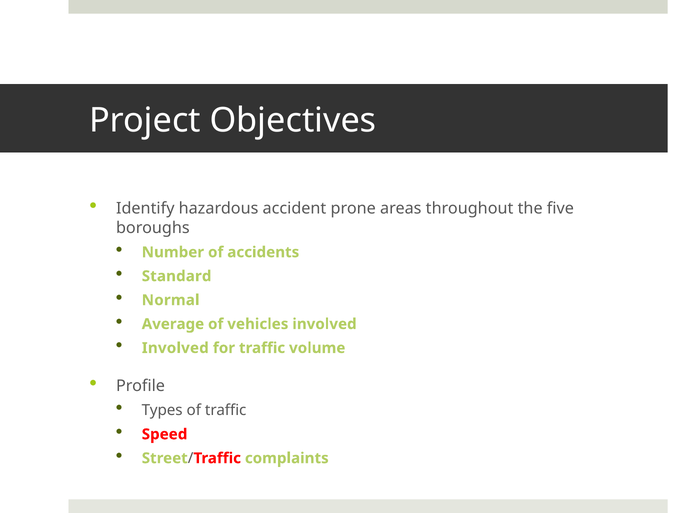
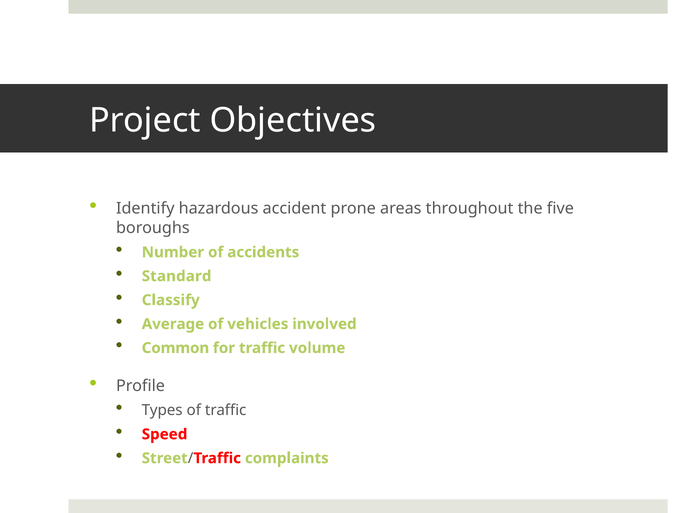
Normal: Normal -> Classify (171, 301)
Involved: Involved -> Common (175, 349)
